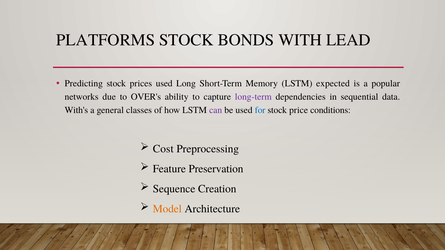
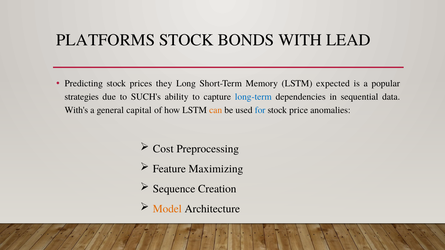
prices used: used -> they (164, 84)
networks: networks -> strategies (82, 97)
OVER's: OVER's -> SUCH's (146, 97)
long-term colour: purple -> blue (253, 97)
classes: classes -> capital (139, 110)
can colour: purple -> orange (216, 110)
conditions: conditions -> anomalies (330, 110)
Preservation: Preservation -> Maximizing (216, 169)
